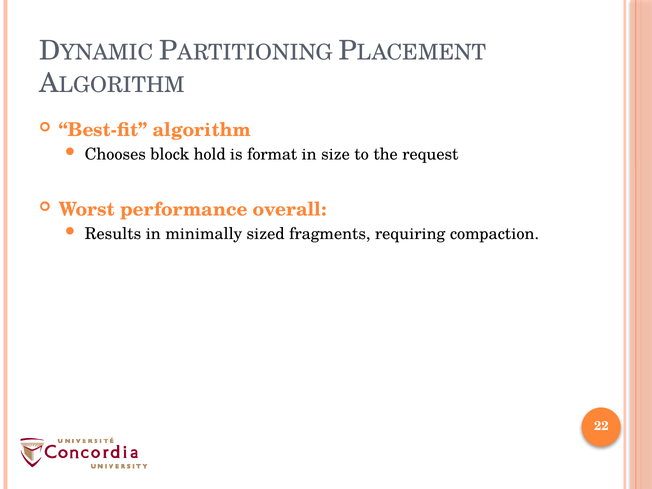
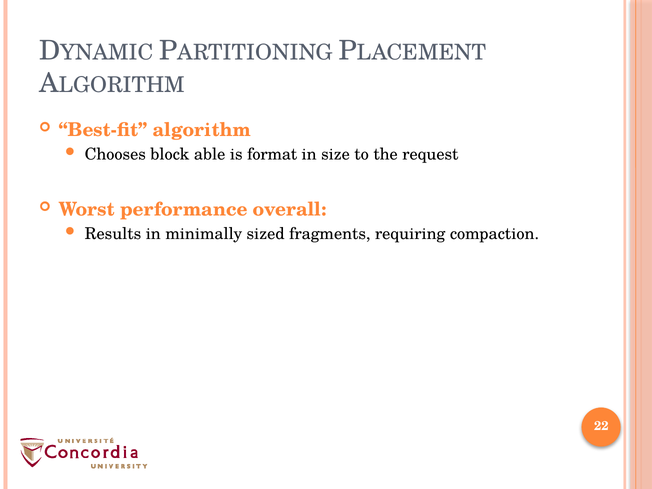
hold: hold -> able (210, 154)
